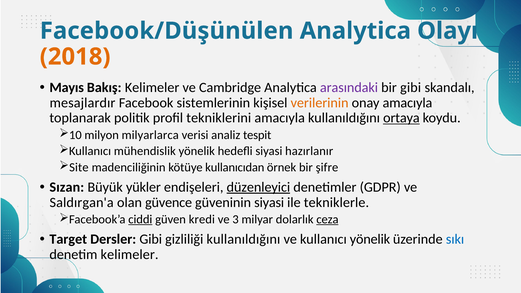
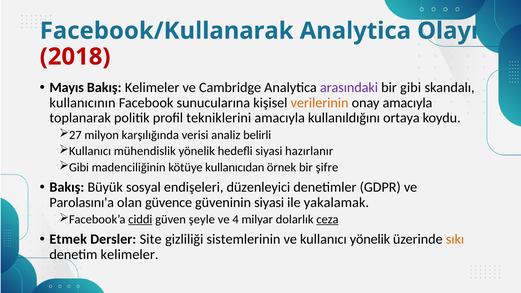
Facebook/Düşünülen: Facebook/Düşünülen -> Facebook/Kullanarak (167, 31)
2018 colour: orange -> red (75, 57)
mesajlardır: mesajlardır -> kullanıcının (83, 103)
sistemlerinin: sistemlerinin -> sunucularına (213, 103)
ortaya underline: present -> none (401, 118)
10: 10 -> 27 (75, 135)
milyarlarca: milyarlarca -> karşılığında (150, 135)
tespit: tespit -> belirli (257, 135)
Site: Site -> Gibi (79, 167)
Sızan: Sızan -> Bakış (67, 187)
yükler: yükler -> sosyal (143, 187)
düzenleyici underline: present -> none (258, 187)
Saldırgan'a: Saldırgan'a -> Parolasını'a (82, 202)
tekniklerle: tekniklerle -> yakalamak (336, 202)
kredi: kredi -> şeyle (202, 219)
3: 3 -> 4 (236, 219)
Target: Target -> Etmek (68, 239)
Dersler Gibi: Gibi -> Site (151, 239)
gizliliği kullanıldığını: kullanıldığını -> sistemlerinin (243, 239)
sıkı colour: blue -> orange (455, 239)
